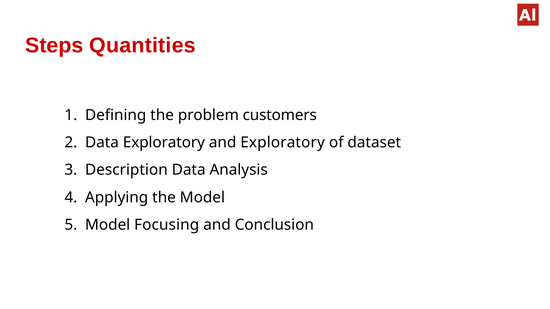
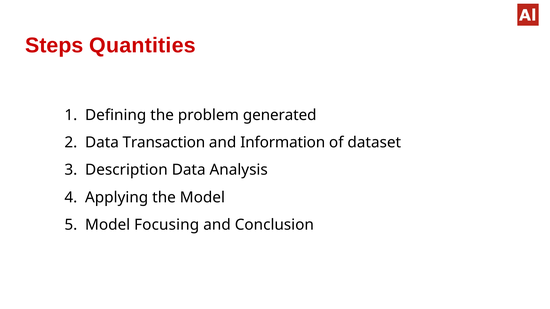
customers: customers -> generated (280, 115)
Data Exploratory: Exploratory -> Transaction (164, 143)
and Exploratory: Exploratory -> Information (283, 143)
